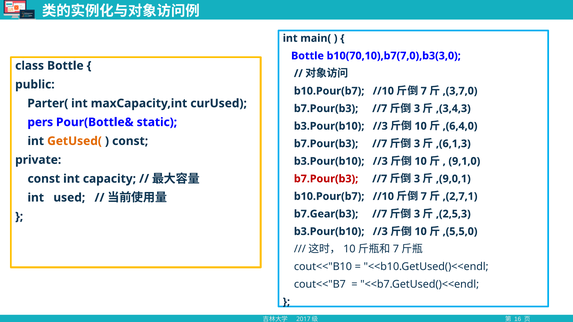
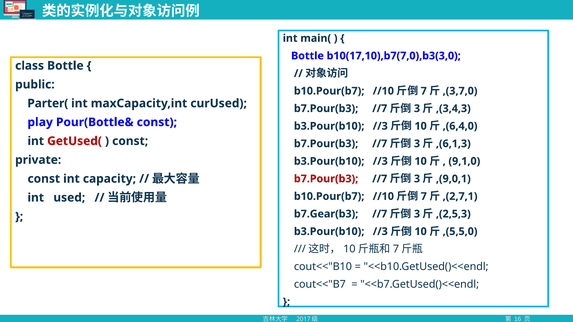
b10(70,10),b7(7,0),b3(3,0: b10(70,10),b7(7,0),b3(3,0 -> b10(17,10),b7(7,0),b3(3,0 (394, 56)
pers: pers -> play (40, 122)
Pour(Bottle& static: static -> const (157, 122)
GetUsed( colour: orange -> red (75, 141)
